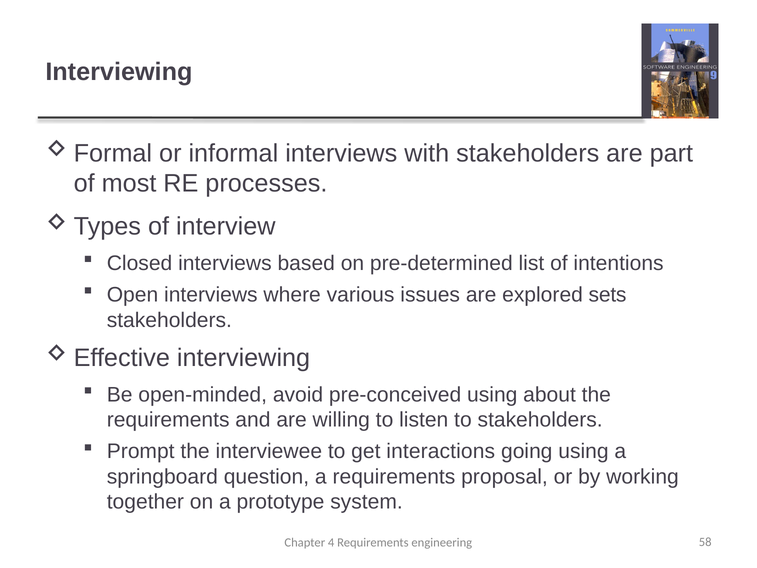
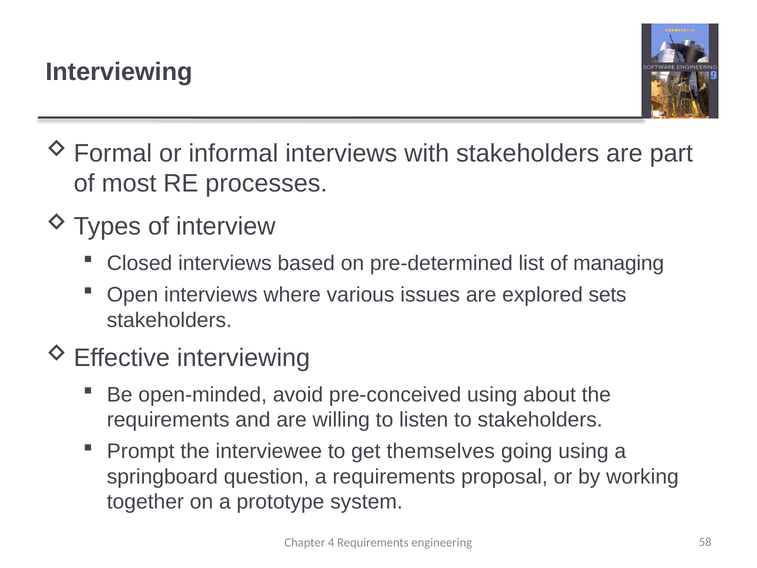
intentions: intentions -> managing (619, 263)
interactions: interactions -> themselves (441, 451)
